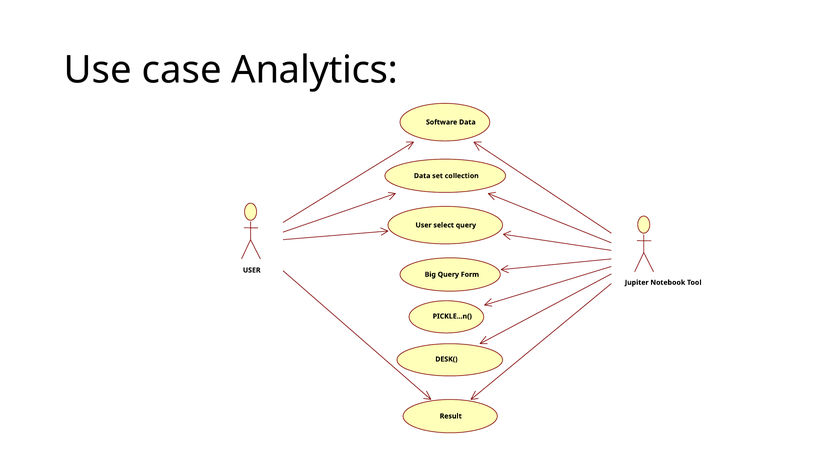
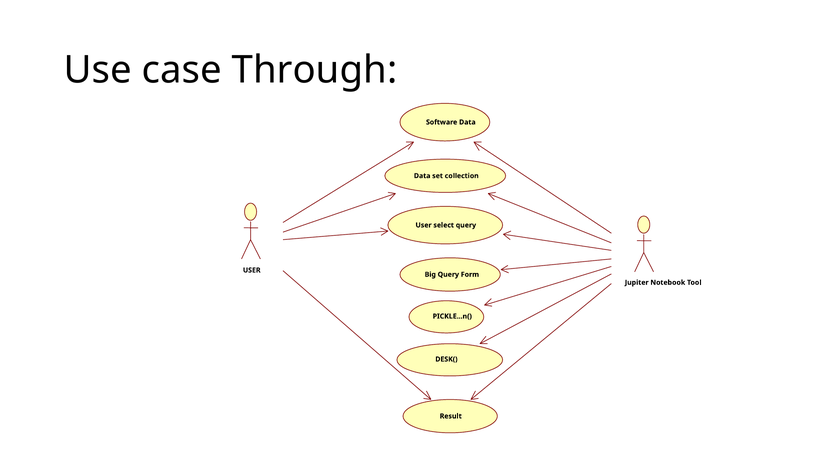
Analytics: Analytics -> Through (315, 70)
